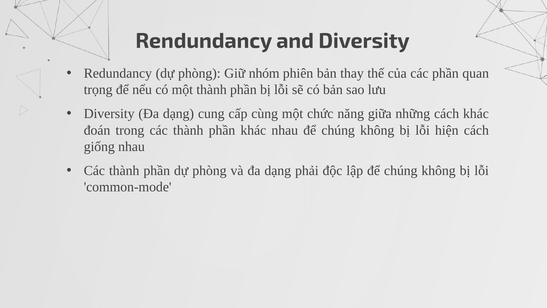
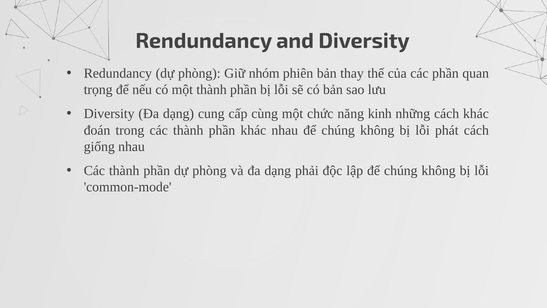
giữa: giữa -> kinh (380, 114)
hiện: hiện -> phát (447, 130)
